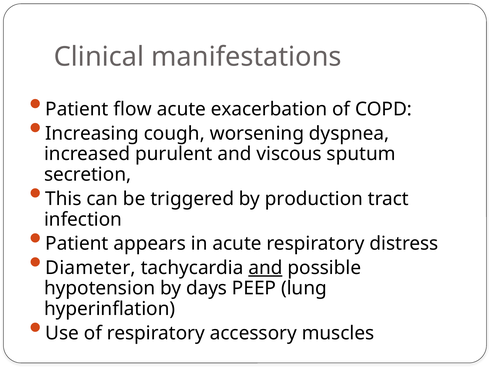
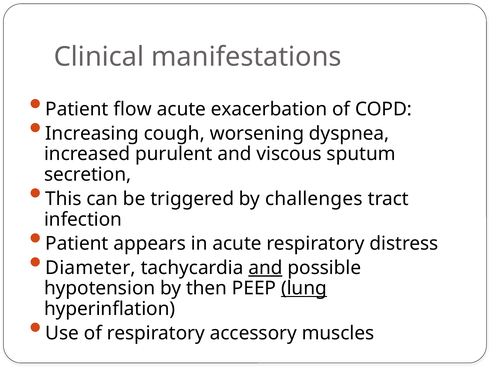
production: production -> challenges (314, 199)
days: days -> then (207, 288)
lung underline: none -> present (304, 288)
